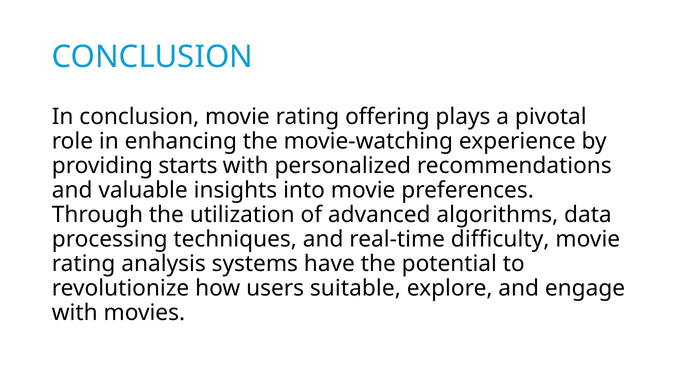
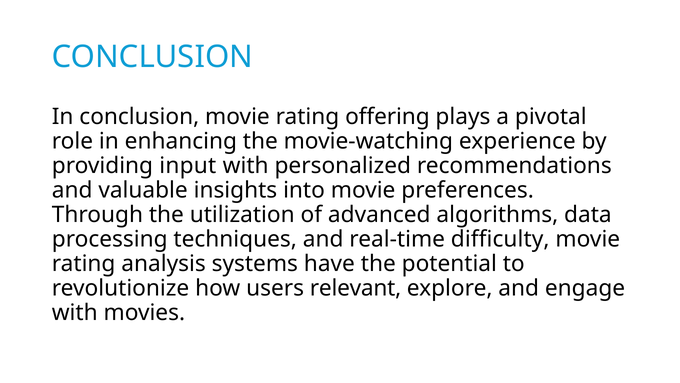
starts: starts -> input (188, 165)
suitable: suitable -> relevant (356, 288)
